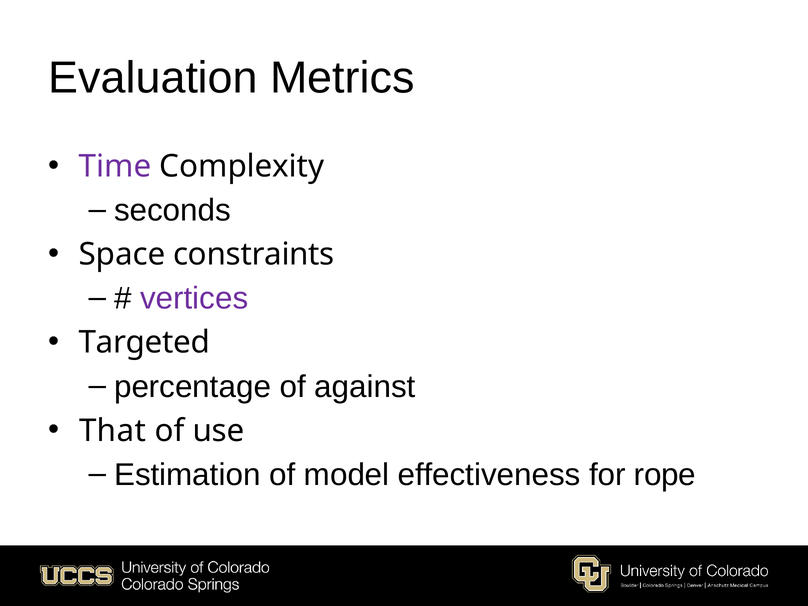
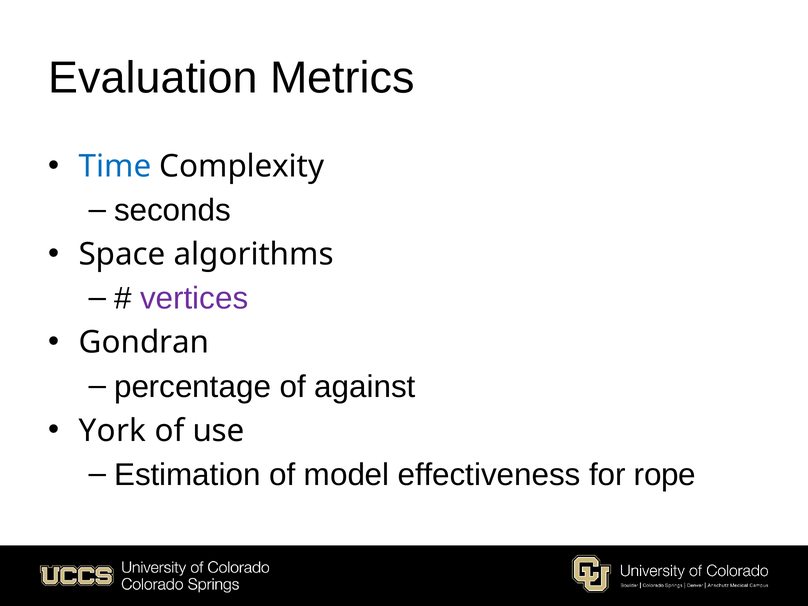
Time colour: purple -> blue (115, 166)
constraints: constraints -> algorithms (254, 255)
Targeted: Targeted -> Gondran (144, 343)
That: That -> York (113, 431)
